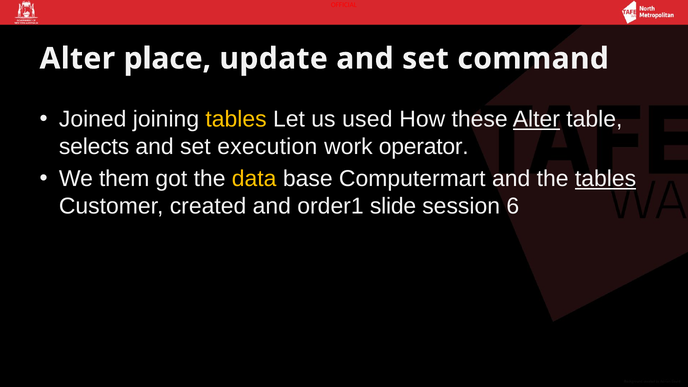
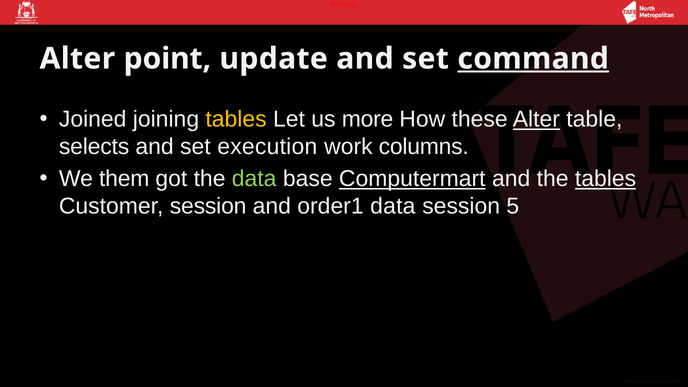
place: place -> point (167, 59)
command underline: none -> present (533, 59)
used: used -> more (368, 119)
operator: operator -> columns (424, 147)
data colour: yellow -> light green (254, 179)
Computermart underline: none -> present (412, 179)
Customer created: created -> session (208, 206)
order1 slide: slide -> data (393, 206)
6: 6 -> 5 (513, 206)
